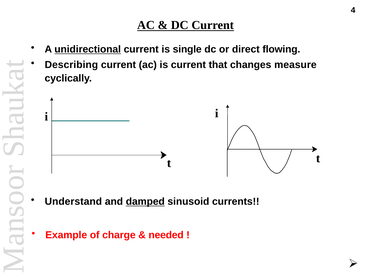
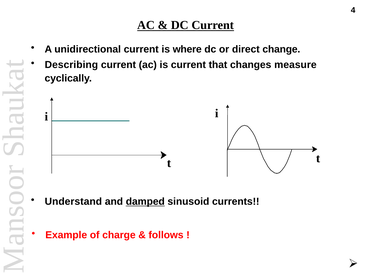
unidirectional underline: present -> none (88, 49)
single: single -> where (187, 49)
flowing: flowing -> change (281, 49)
needed: needed -> follows (166, 235)
